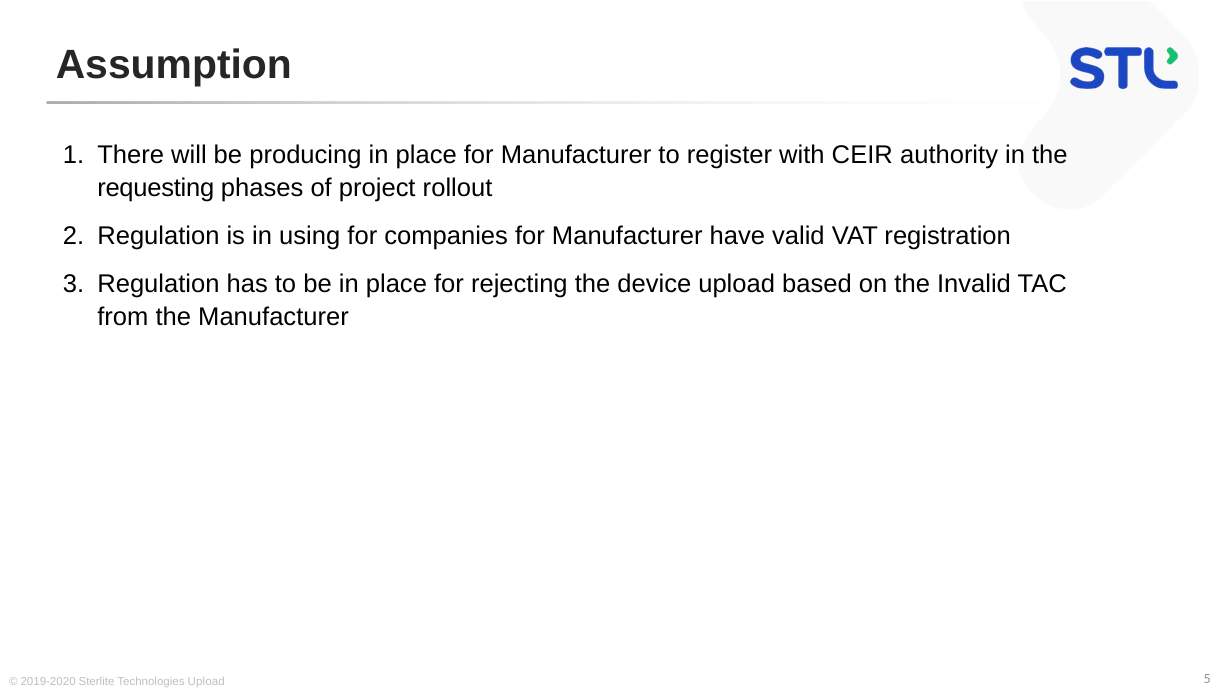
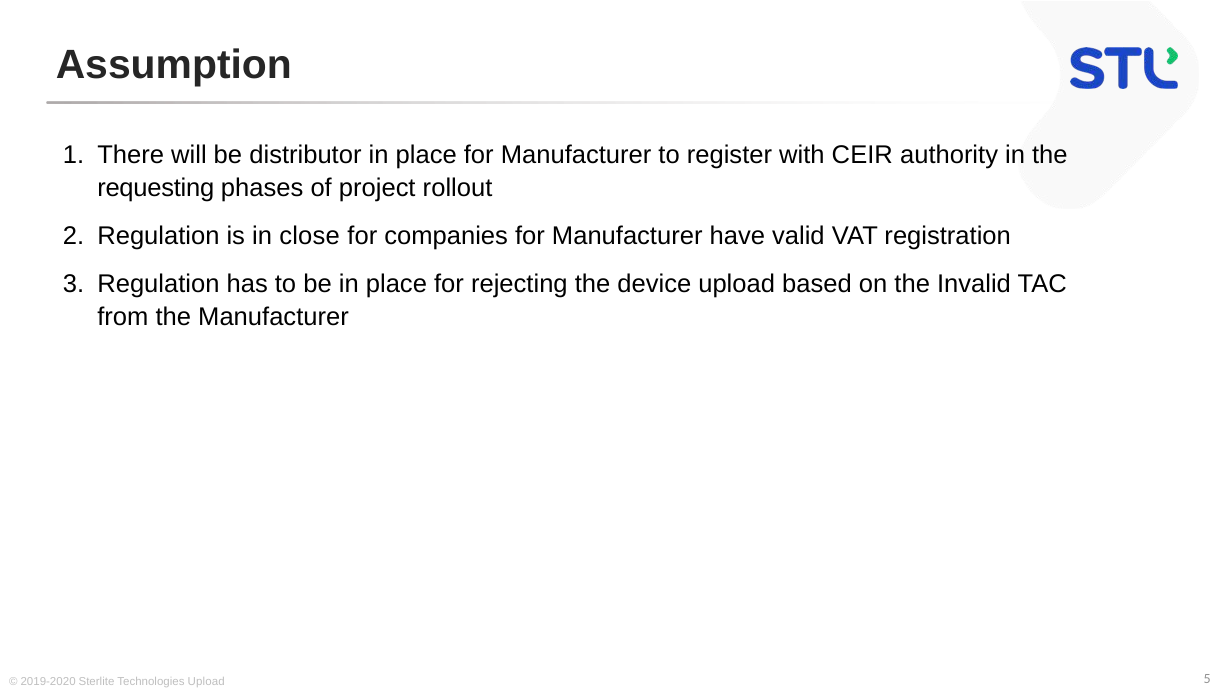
producing: producing -> distributor (305, 155)
using: using -> close (310, 236)
